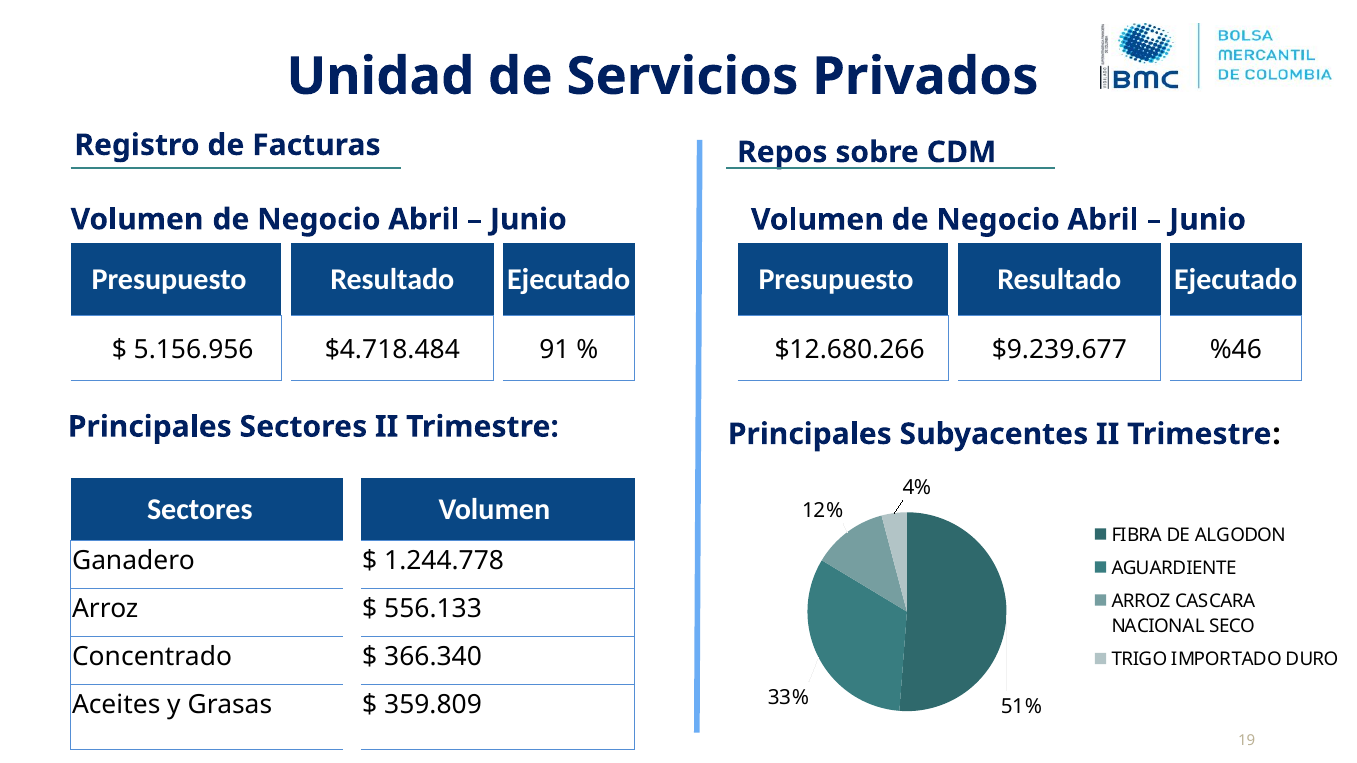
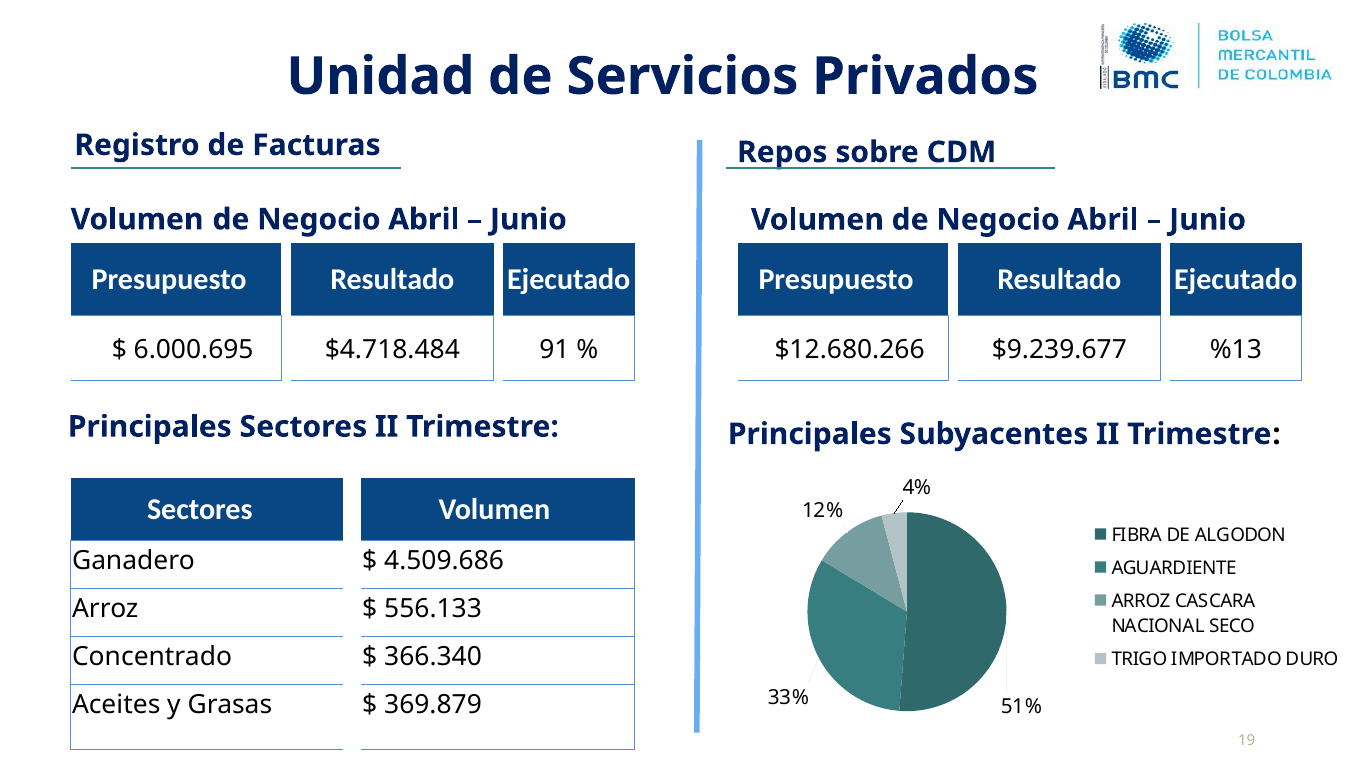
5.156.956: 5.156.956 -> 6.000.695 (194, 350)
%46: %46 -> %13 (1236, 350)
1.244.778: 1.244.778 -> 4.509.686 (444, 561)
359.809: 359.809 -> 369.879 (433, 705)
